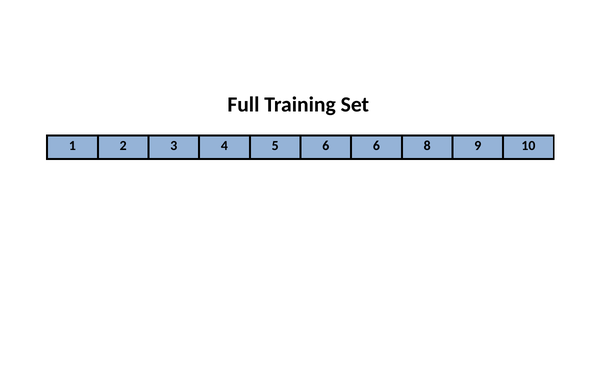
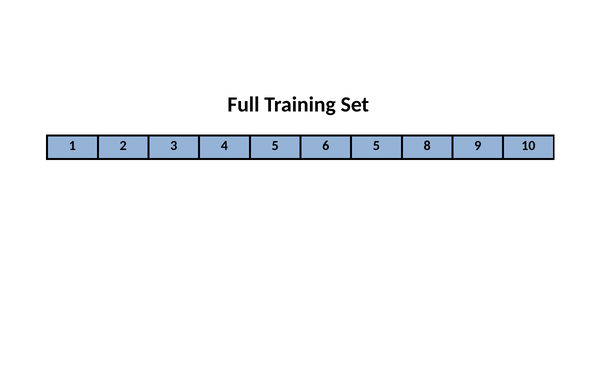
6 6: 6 -> 5 (376, 146)
